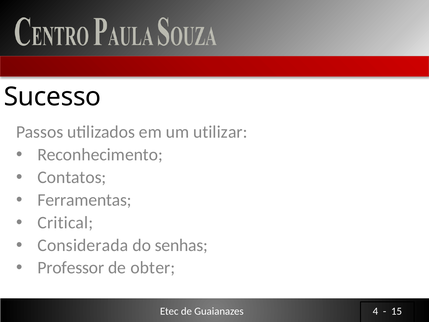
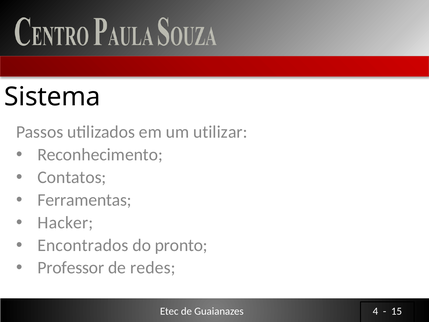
Sucesso: Sucesso -> Sistema (52, 97)
Critical: Critical -> Hacker (65, 222)
Considerada: Considerada -> Encontrados (83, 245)
senhas: senhas -> pronto (181, 245)
obter: obter -> redes (153, 268)
